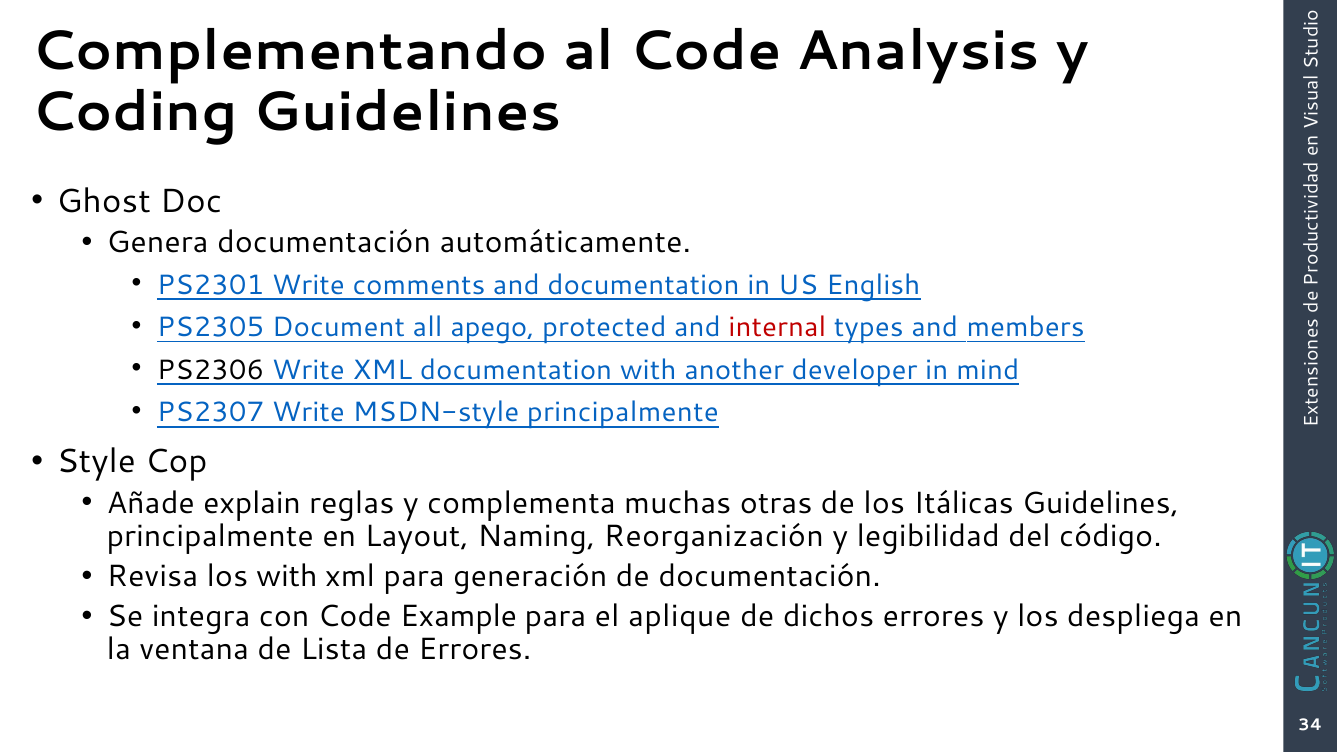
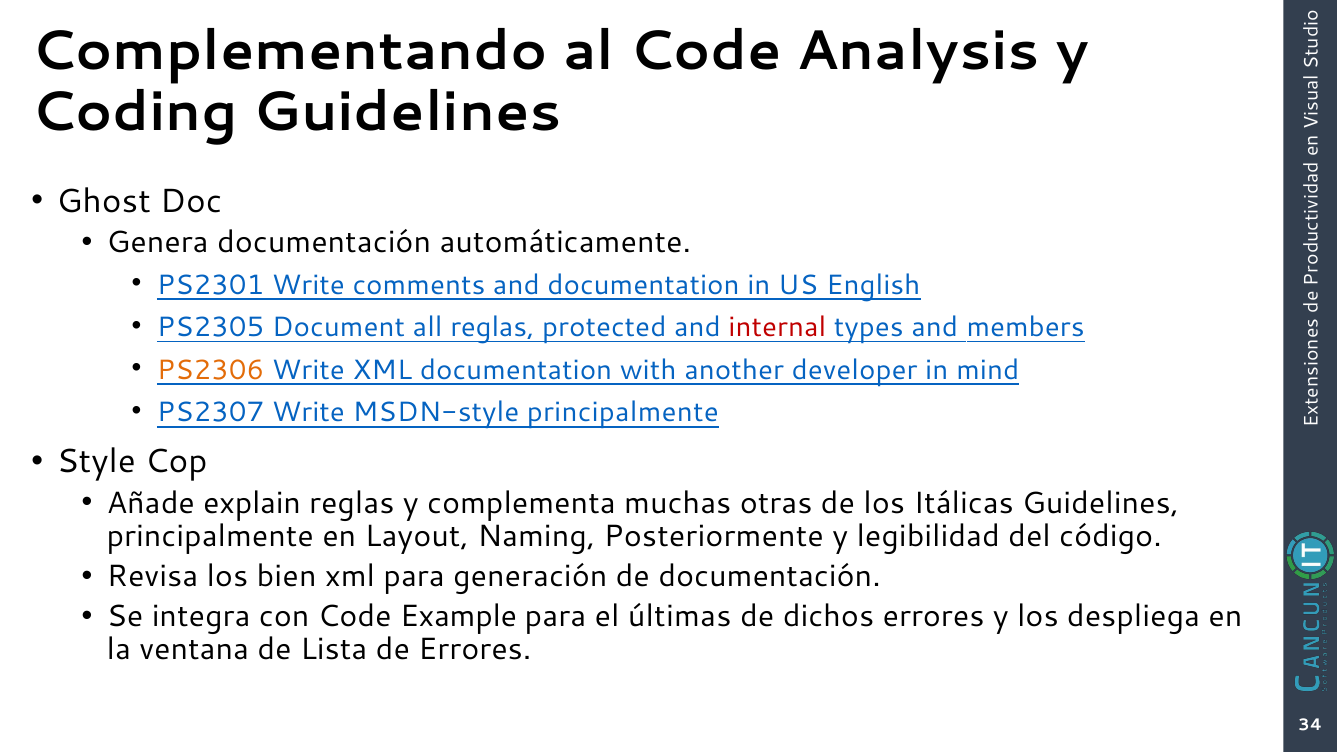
all apego: apego -> reglas (492, 328)
PS2306 colour: black -> orange (211, 370)
Reorganización: Reorganización -> Posteriormente (714, 536)
los with: with -> bien (287, 576)
aplique: aplique -> últimas (680, 616)
